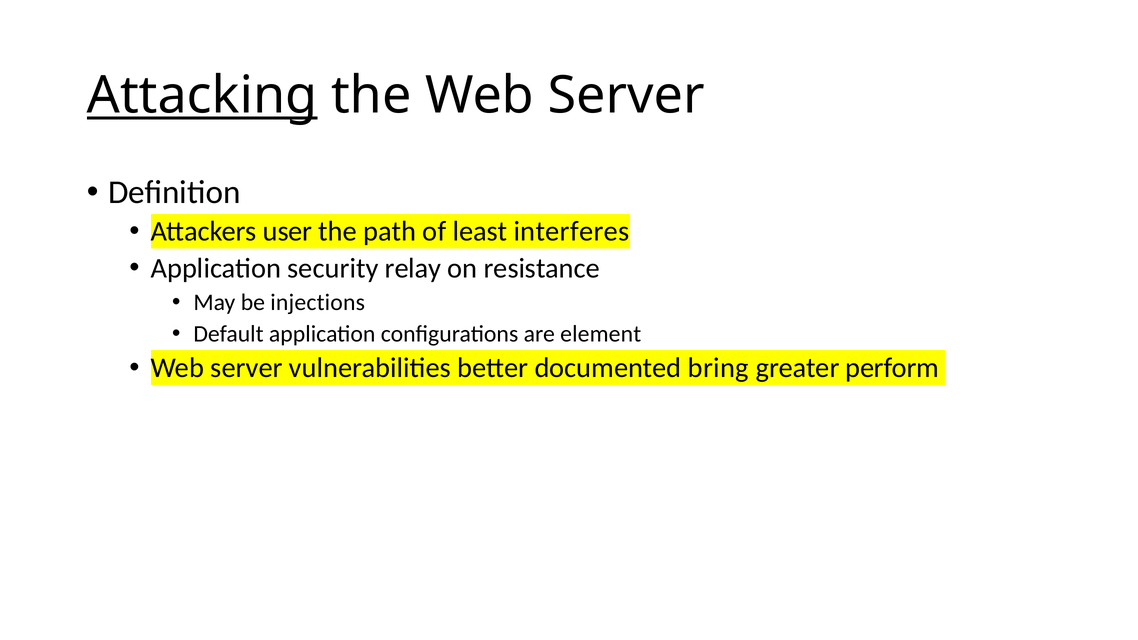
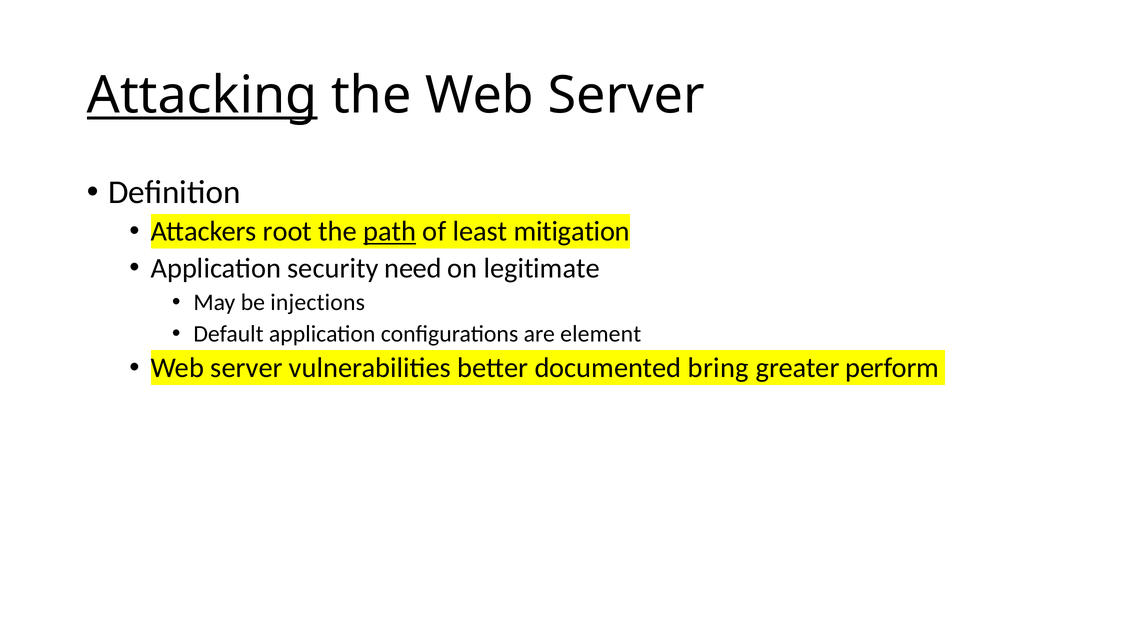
user: user -> root (287, 232)
path underline: none -> present (390, 232)
interferes: interferes -> mitigation (572, 232)
relay: relay -> need (413, 268)
resistance: resistance -> legitimate (542, 268)
